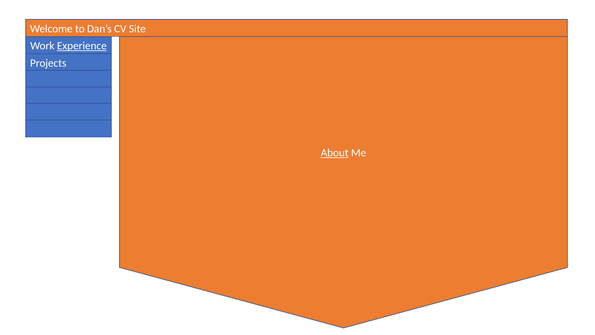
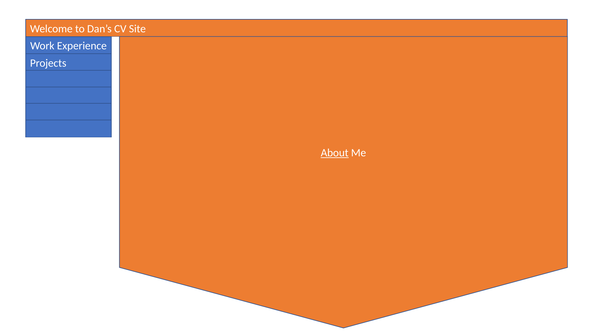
Experience underline: present -> none (82, 46)
